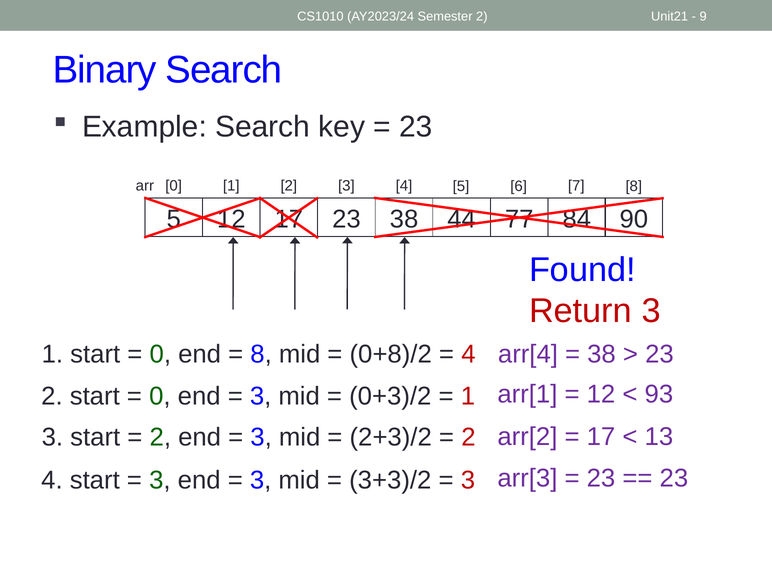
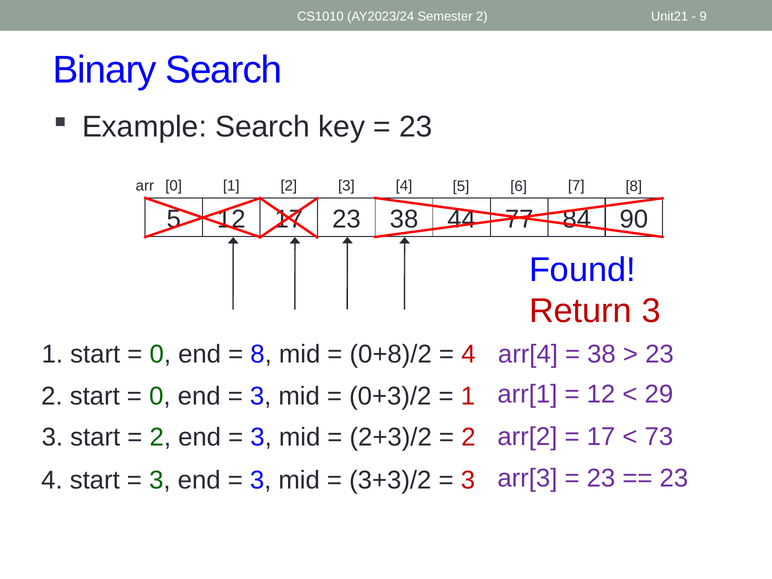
93: 93 -> 29 (659, 394)
13: 13 -> 73 (659, 437)
